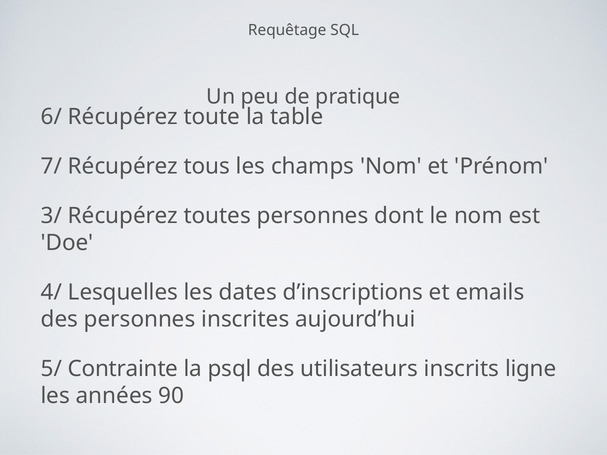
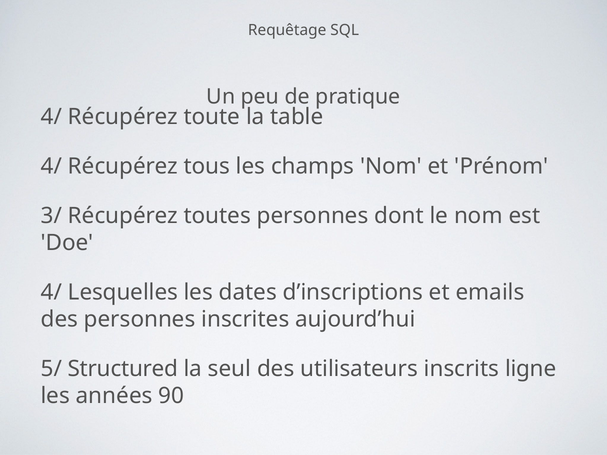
6/: 6/ -> 4/ (51, 117)
7/: 7/ -> 4/ (51, 166)
Contrainte: Contrainte -> Structured (123, 369)
psql: psql -> seul (230, 369)
